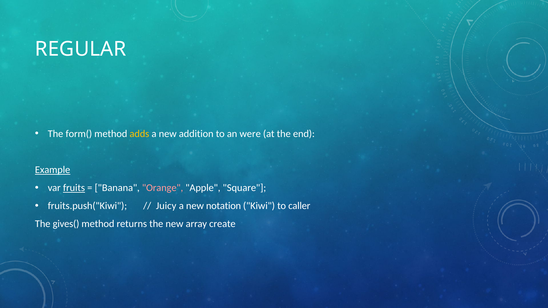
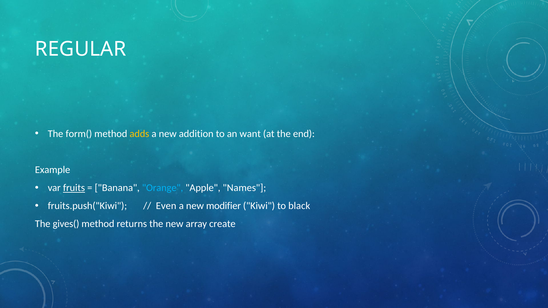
were: were -> want (250, 134)
Example underline: present -> none (53, 170)
Orange colour: pink -> light blue (163, 188)
Square: Square -> Names (244, 188)
Juicy: Juicy -> Even (166, 206)
notation: notation -> modifier (224, 206)
caller: caller -> black (299, 206)
